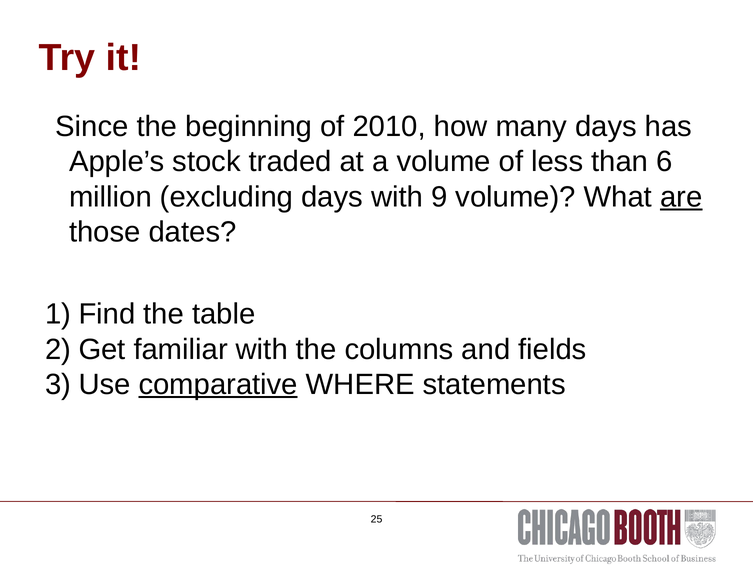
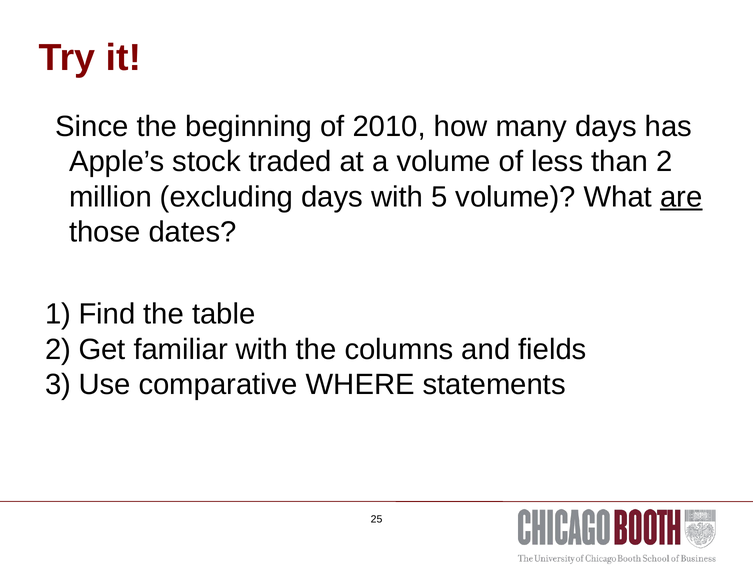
than 6: 6 -> 2 (664, 162)
9: 9 -> 5 (439, 197)
comparative underline: present -> none (218, 384)
